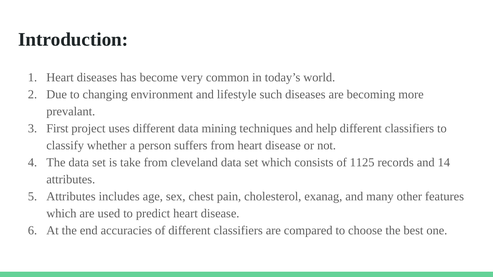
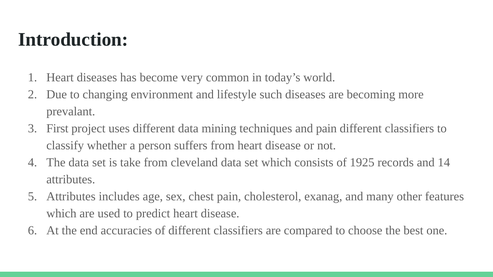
and help: help -> pain (326, 129)
1125: 1125 -> 1925 (362, 163)
